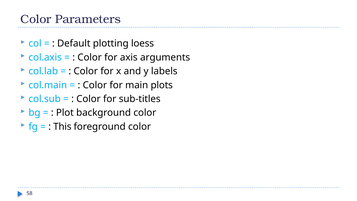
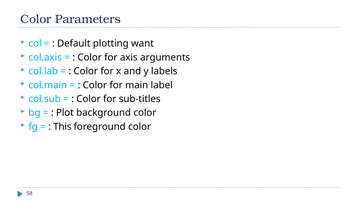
loess: loess -> want (142, 43)
plots: plots -> label (162, 85)
